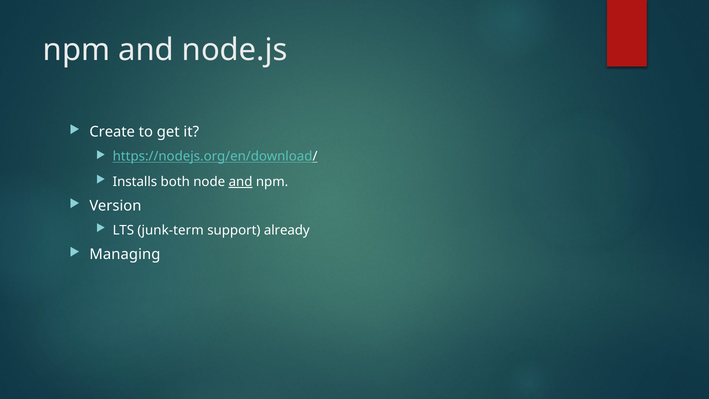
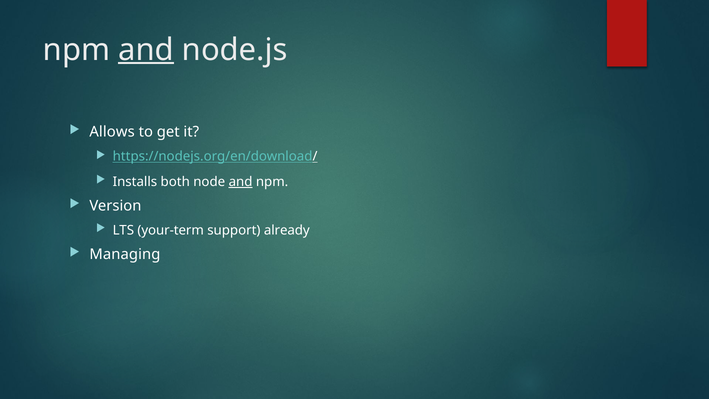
and underline: none -> present (146, 50)
Create: Create -> Allows (112, 132)
junk-term: junk-term -> your-term (171, 230)
